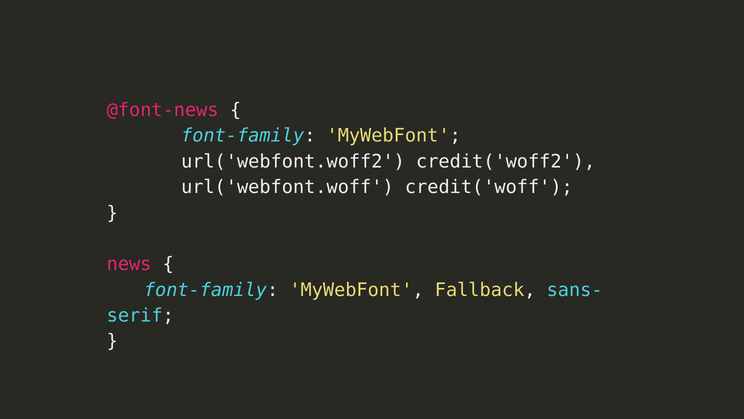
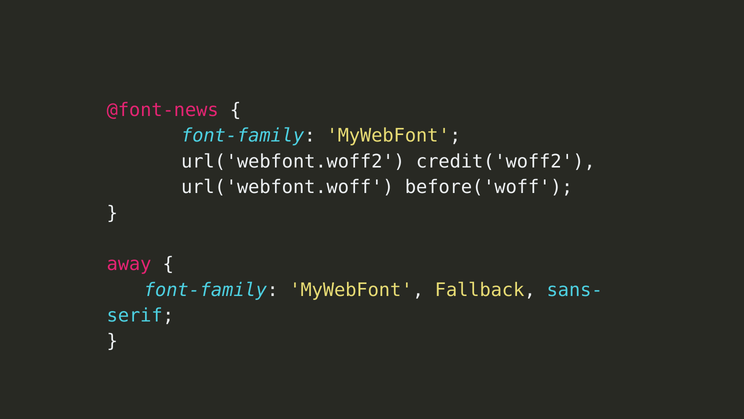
credit('woff: credit('woff -> before('woff (489, 187)
news: news -> away (129, 264)
